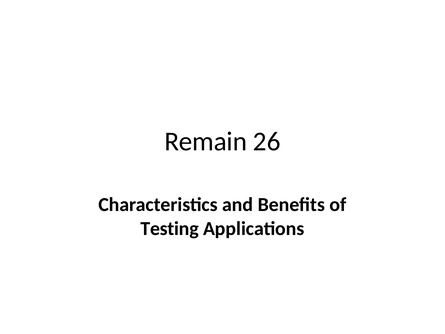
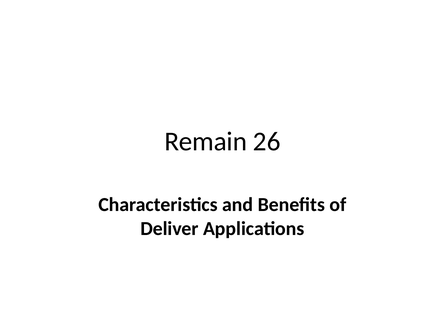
Testing: Testing -> Deliver (169, 228)
